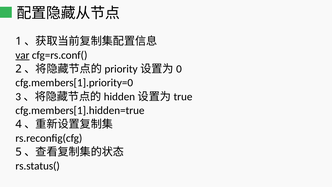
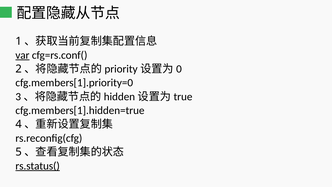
rs.status( underline: none -> present (38, 166)
